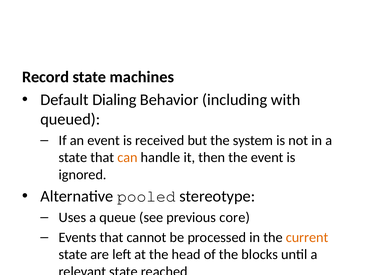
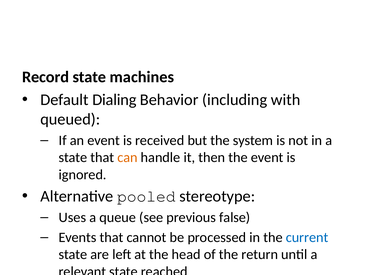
core: core -> false (235, 218)
current colour: orange -> blue (307, 238)
blocks: blocks -> return (260, 255)
